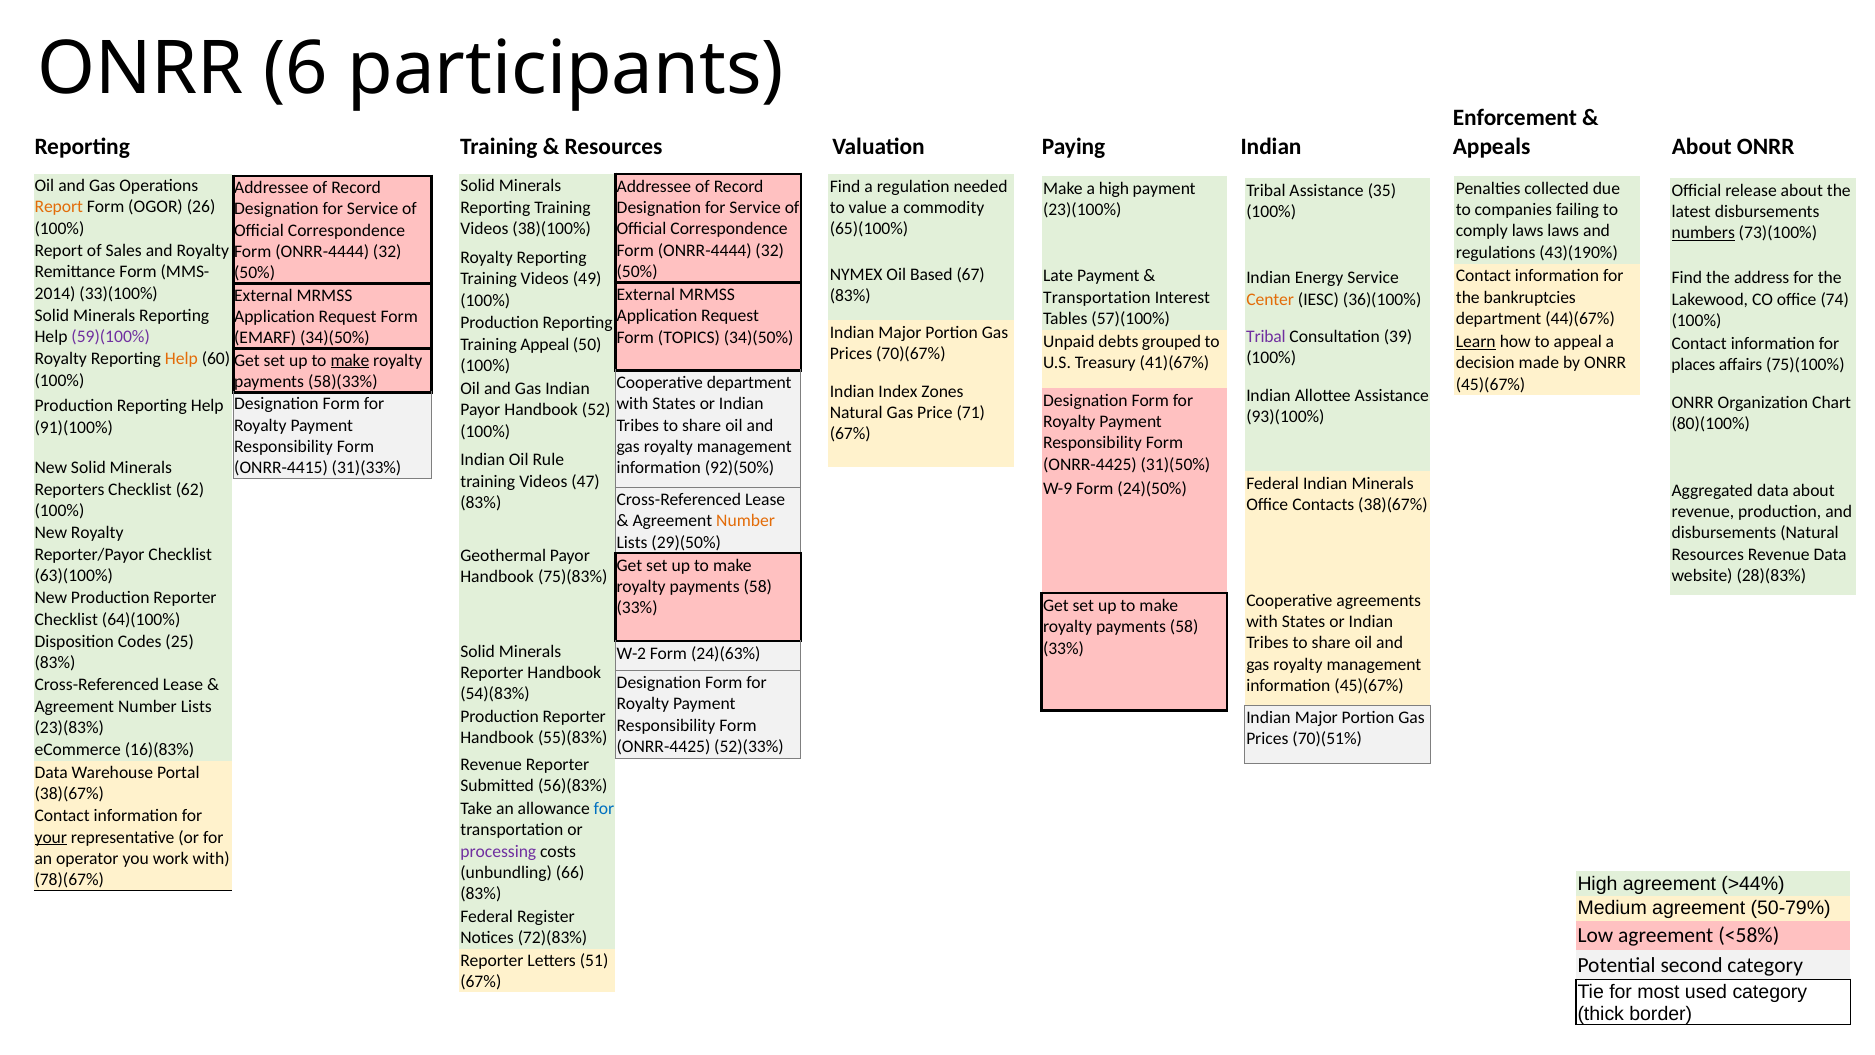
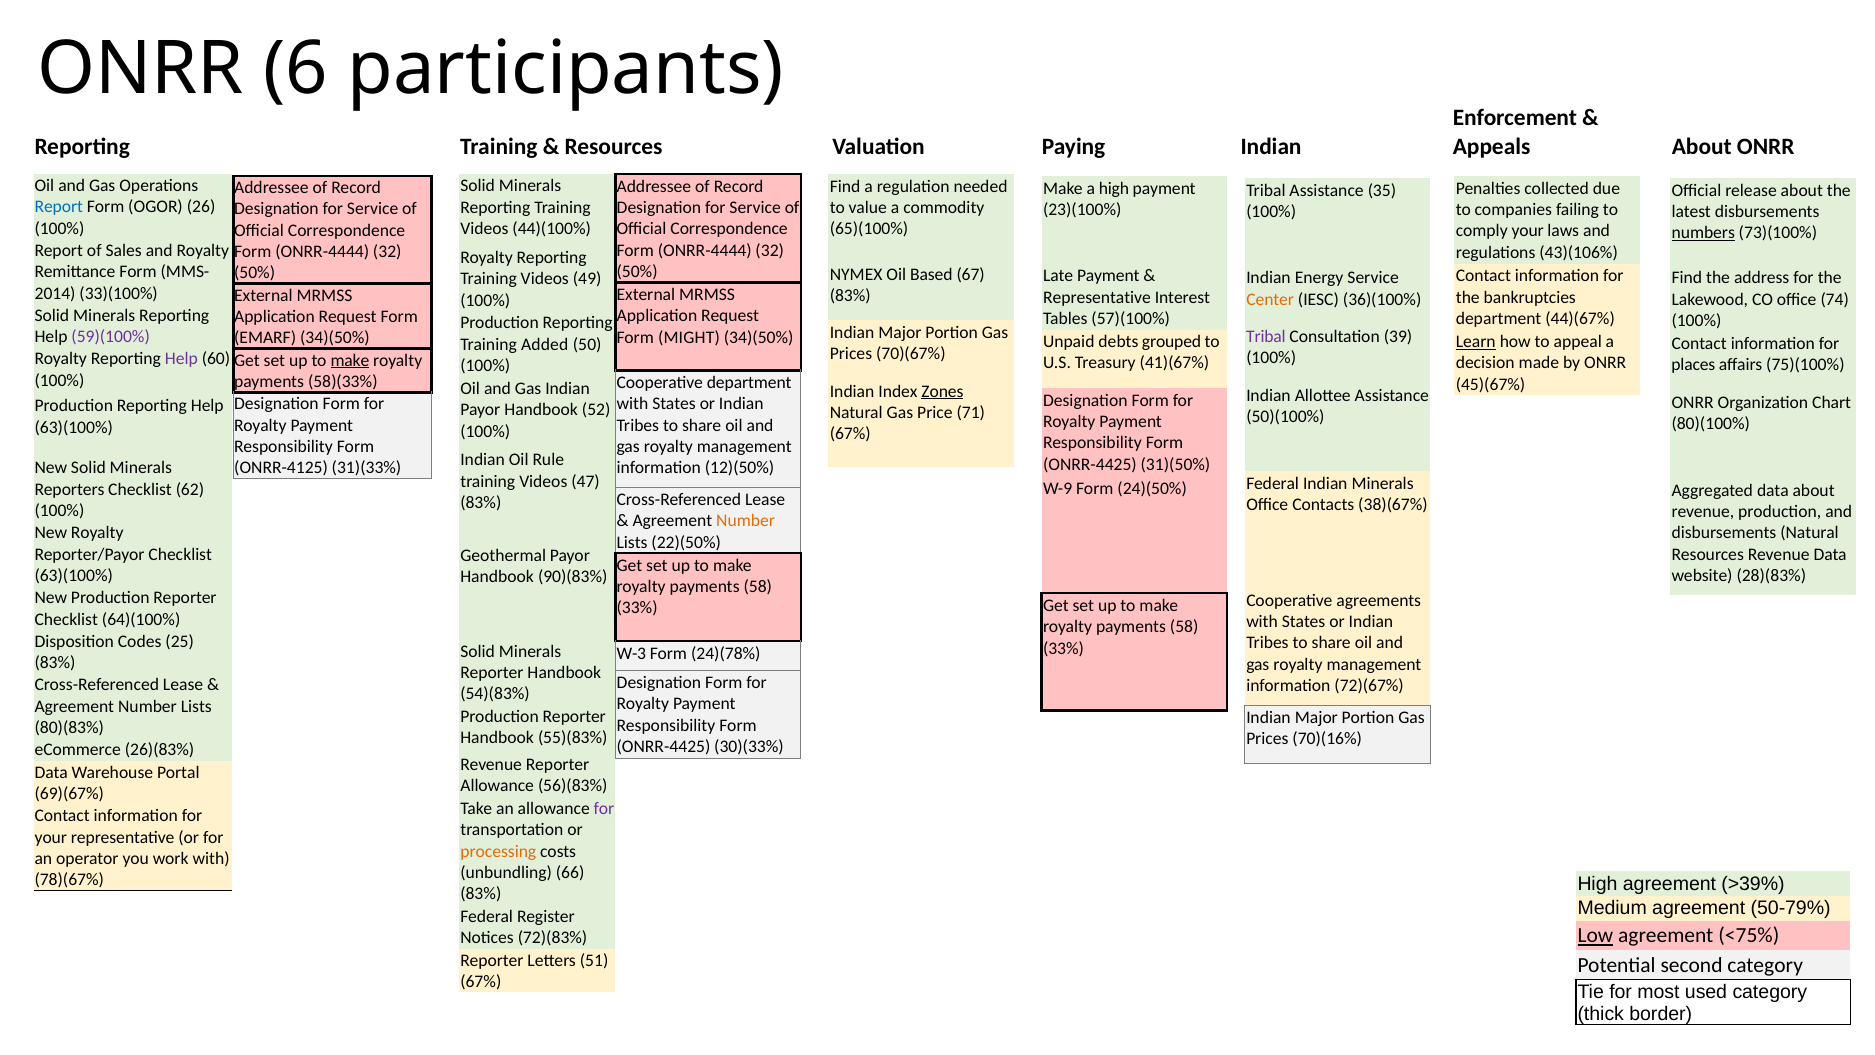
Report colour: orange -> blue (59, 207)
38)(100%: 38)(100% -> 44)(100% (552, 229)
comply laws: laws -> your (1528, 231)
43)(190%: 43)(190% -> 43)(106% (1579, 252)
Transportation: Transportation -> Representative (1097, 297)
TOPICS: TOPICS -> MIGHT (689, 337)
Training Appeal: Appeal -> Added (545, 344)
Help colour: orange -> purple (181, 359)
Zones underline: none -> present (942, 391)
93)(100%: 93)(100% -> 50)(100% (1285, 417)
91)(100%: 91)(100% -> 63)(100% (74, 427)
ONRR-4415: ONRR-4415 -> ONRR-4125 (281, 468)
92)(50%: 92)(50% -> 12)(50% (740, 468)
29)(50%: 29)(50% -> 22)(50% (686, 542)
75)(83%: 75)(83% -> 90)(83% (573, 577)
W-2: W-2 -> W-3 (631, 653)
24)(63%: 24)(63% -> 24)(78% (726, 653)
information 45)(67%: 45)(67% -> 72)(67% (1369, 686)
23)(83%: 23)(83% -> 80)(83% (69, 728)
70)(51%: 70)(51% -> 70)(16% (1327, 739)
52)(33%: 52)(33% -> 30)(33% (749, 746)
16)(83%: 16)(83% -> 26)(83% (160, 750)
Submitted: Submitted -> Allowance (497, 786)
38)(67%: 38)(67% -> 69)(67% (69, 793)
for colour: blue -> purple (604, 808)
your underline: present -> none (51, 837)
processing colour: purple -> orange (498, 851)
>44%: >44% -> >39% (1753, 883)
Low underline: none -> present (1595, 936)
<58%: <58% -> <75% (1749, 936)
